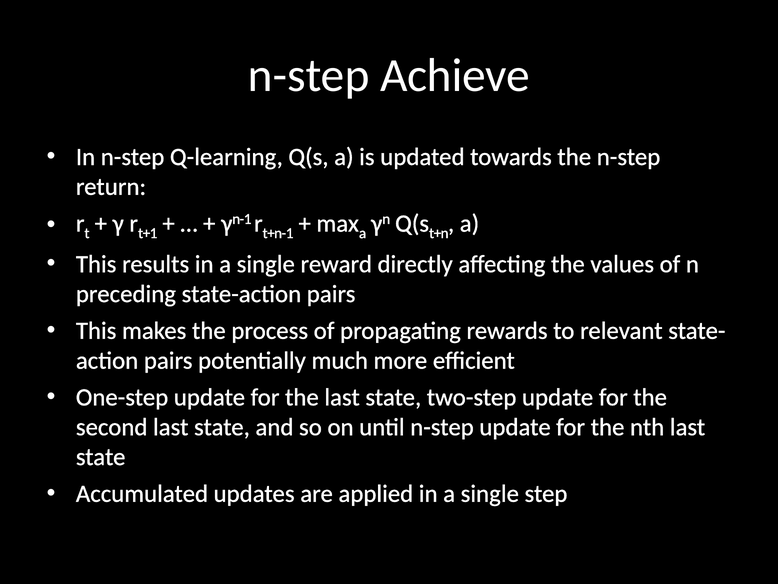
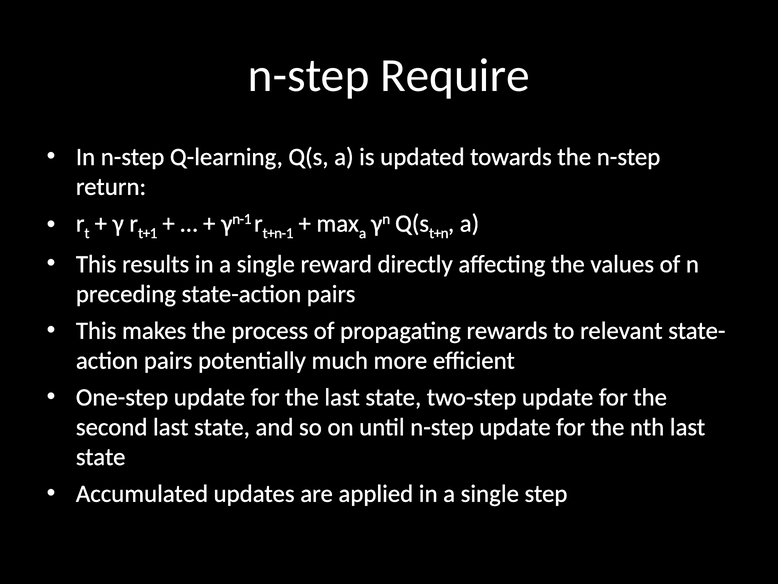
Achieve: Achieve -> Require (455, 75)
